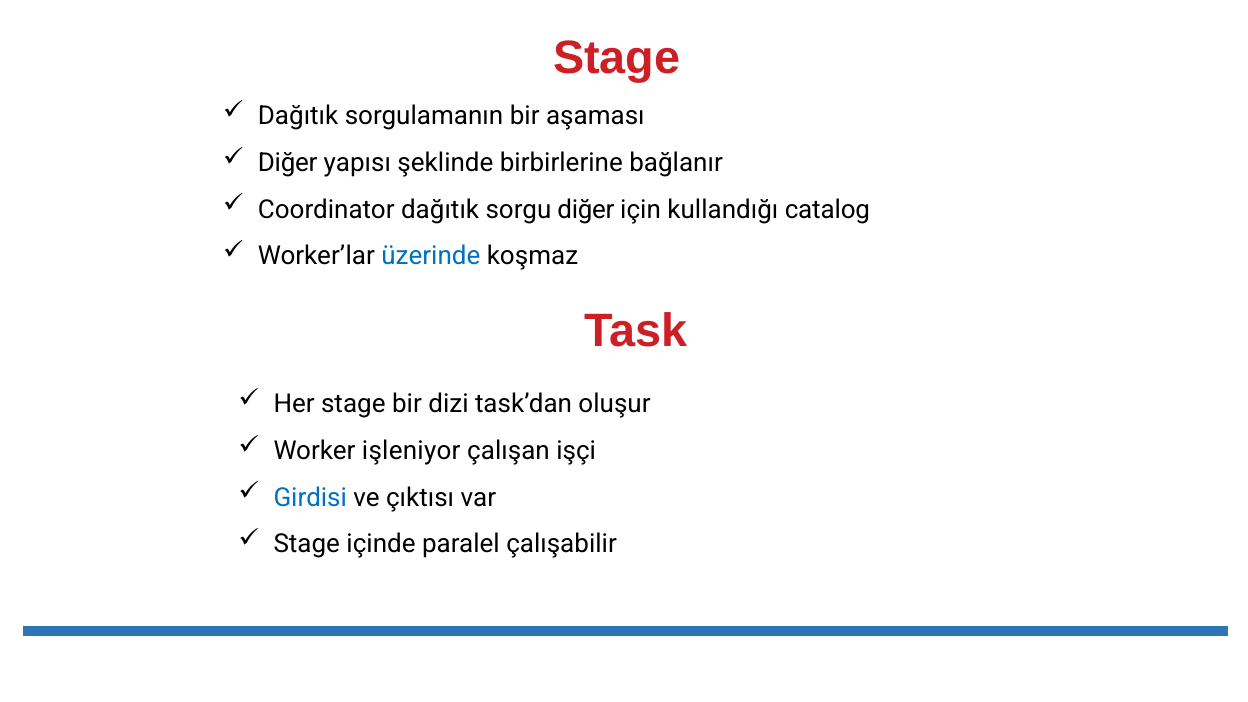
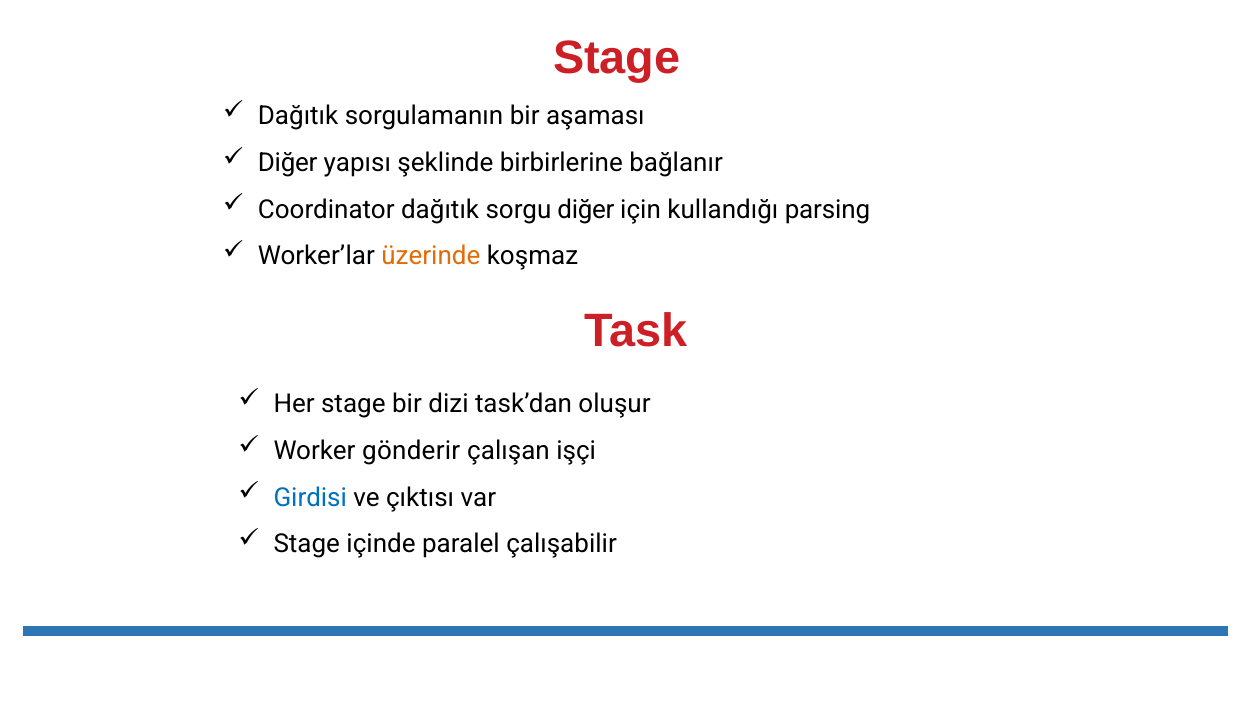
catalog: catalog -> parsing (827, 209)
üzerinde colour: blue -> orange (431, 256)
işleniyor: işleniyor -> gönderir (411, 451)
